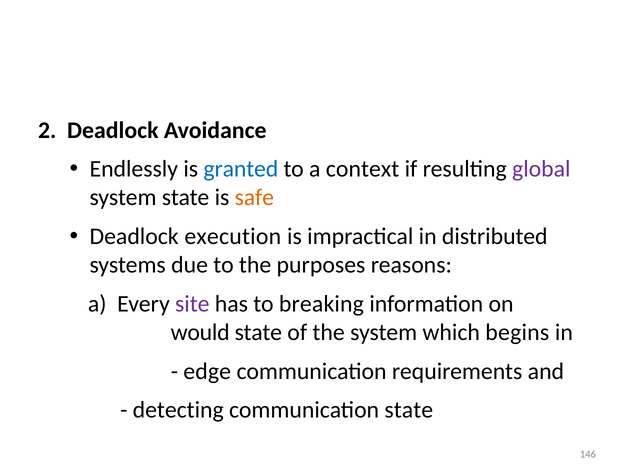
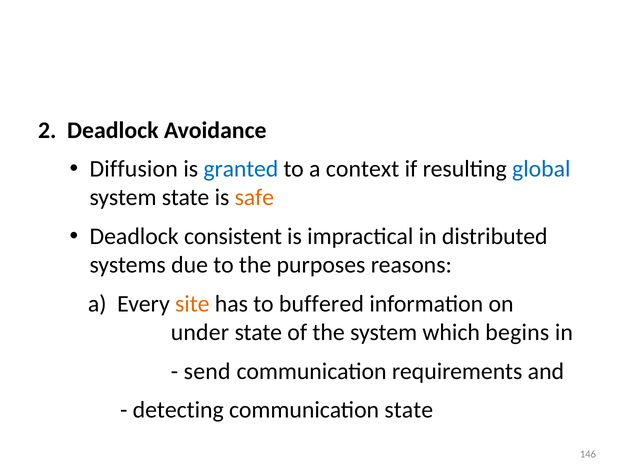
Endlessly: Endlessly -> Diffusion (134, 169)
global colour: purple -> blue (541, 169)
execution: execution -> consistent (233, 236)
site colour: purple -> orange (192, 304)
breaking: breaking -> buffered (321, 304)
would: would -> under (200, 332)
edge: edge -> send (207, 371)
